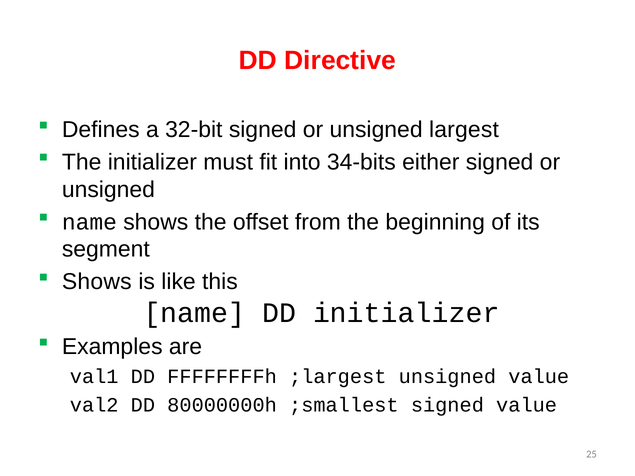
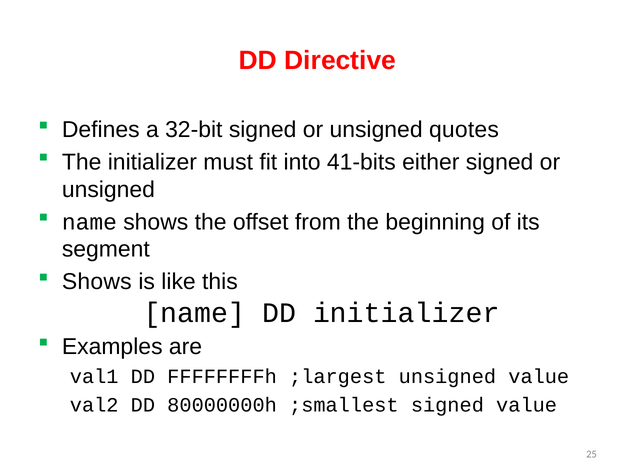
largest: largest -> quotes (464, 130)
34-bits: 34-bits -> 41-bits (361, 162)
